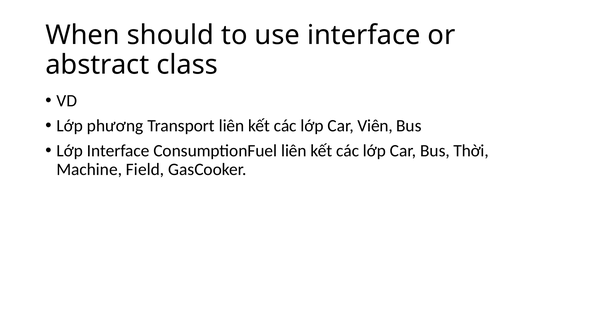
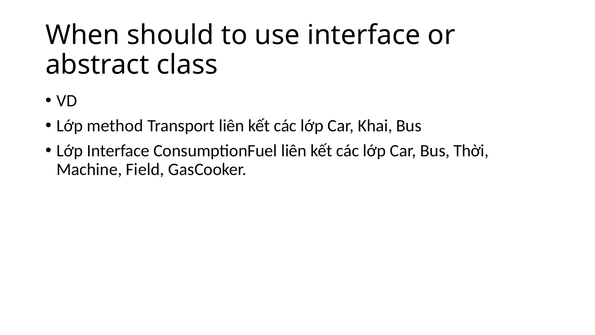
phương: phương -> method (115, 126)
Viên: Viên -> Khai (375, 126)
